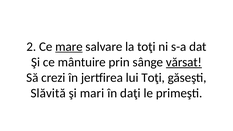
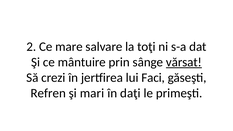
mare underline: present -> none (69, 47)
lui Toţi: Toţi -> Faci (153, 78)
Slăvită: Slăvită -> Refren (48, 93)
